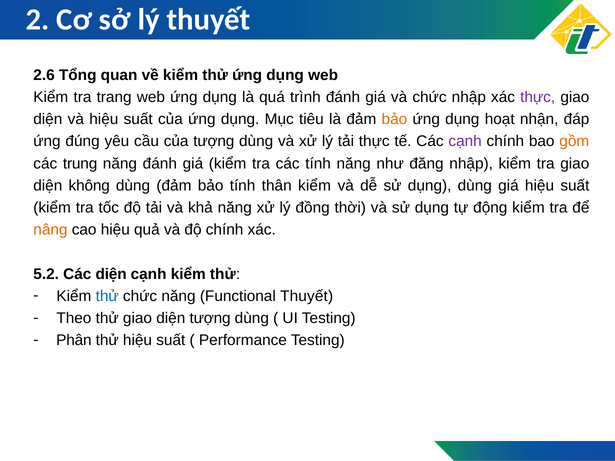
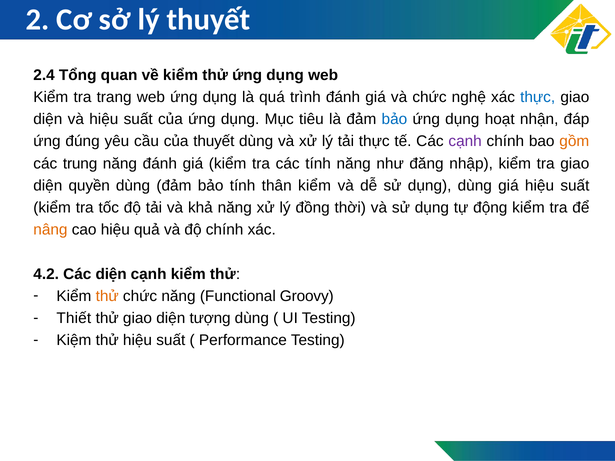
2.6: 2.6 -> 2.4 (44, 75)
chức nhập: nhập -> nghệ (469, 97)
thực colour: purple -> blue (538, 97)
bảo colour: orange -> blue (394, 119)
của tượng: tượng -> thuyết (214, 141)
không: không -> quyền (89, 186)
5.2: 5.2 -> 4.2 (46, 274)
thử colour: blue -> orange (107, 296)
Functional Thuyết: Thuyết -> Groovy (307, 296)
Theo: Theo -> Thiết (74, 318)
Phân: Phân -> Kiệm (74, 341)
